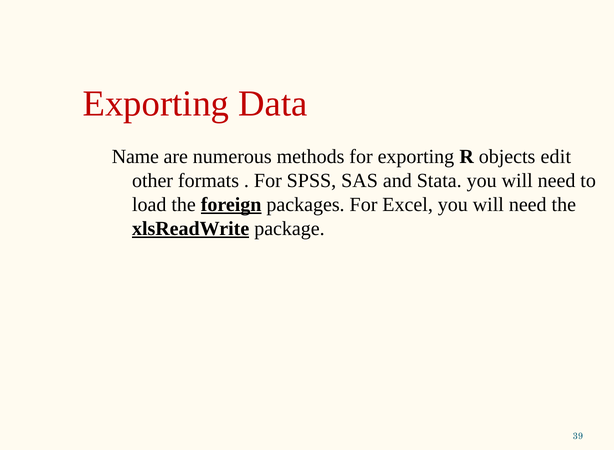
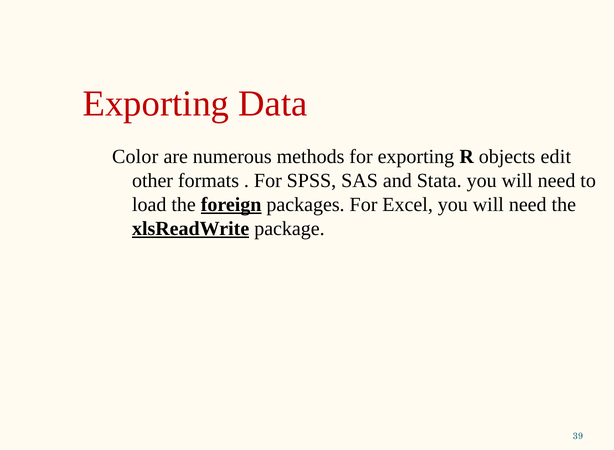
Name: Name -> Color (135, 156)
